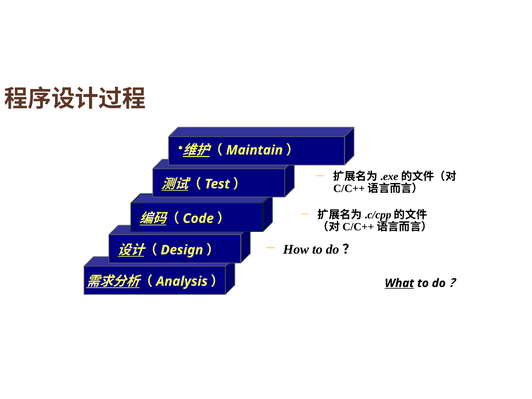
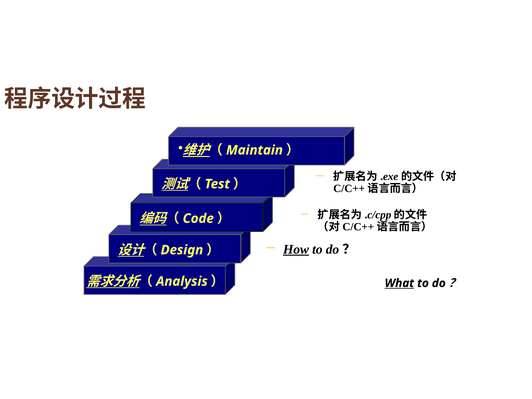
How underline: none -> present (296, 249)
